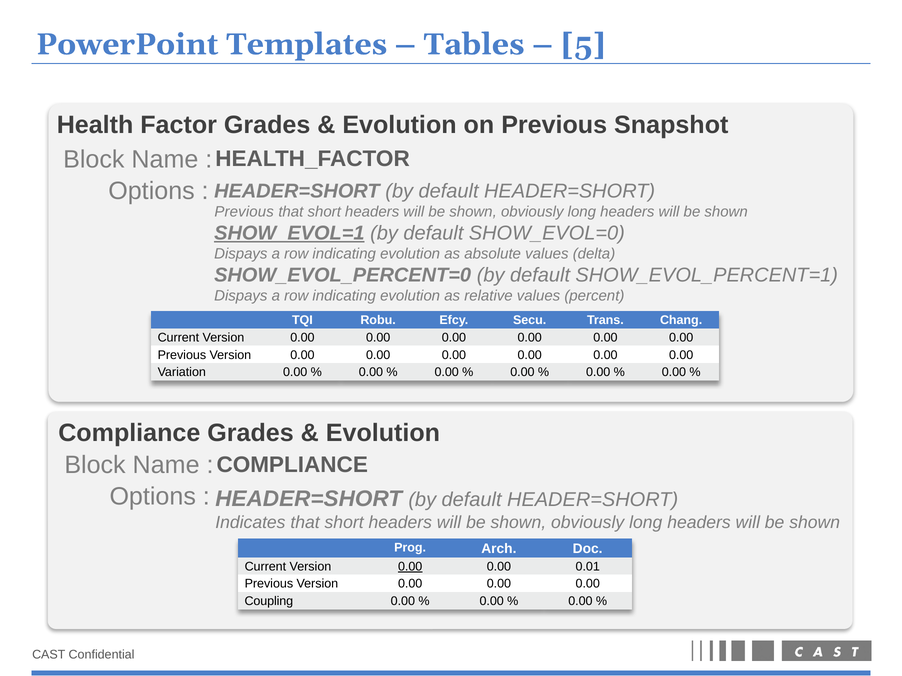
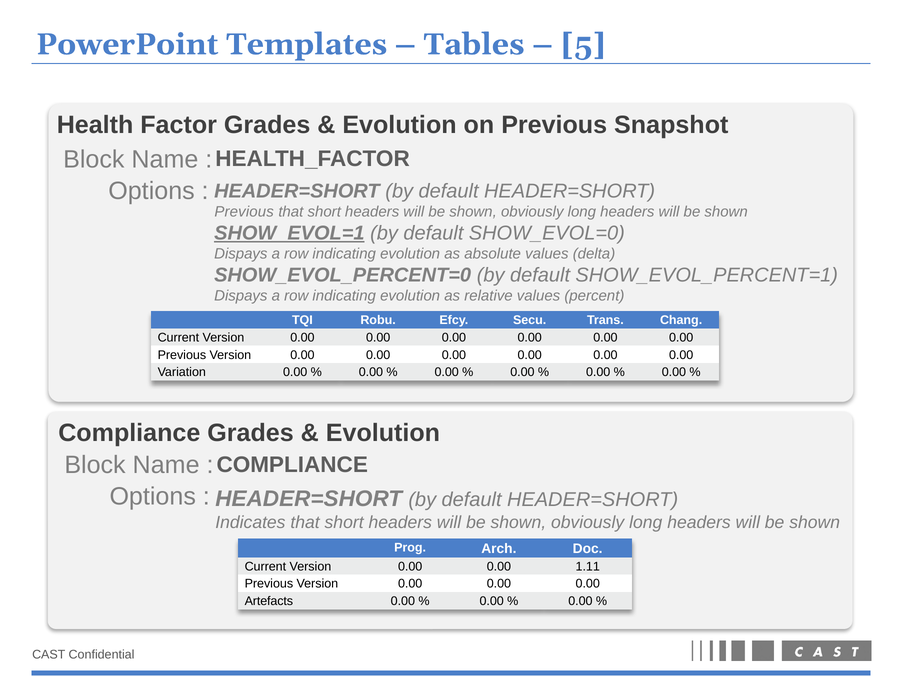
0.00 underline: present -> none (410, 567)
0.01: 0.01 -> 1.11 (588, 567)
Coupling: Coupling -> Artefacts (269, 602)
